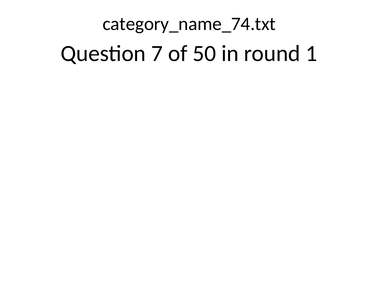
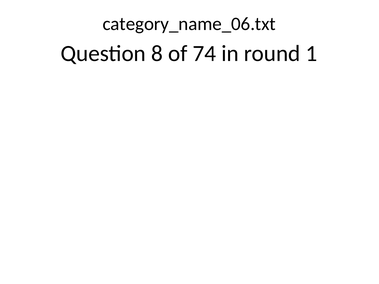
category_name_74.txt: category_name_74.txt -> category_name_06.txt (189, 24)
7: 7 -> 8 (157, 54)
50: 50 -> 74 (204, 54)
